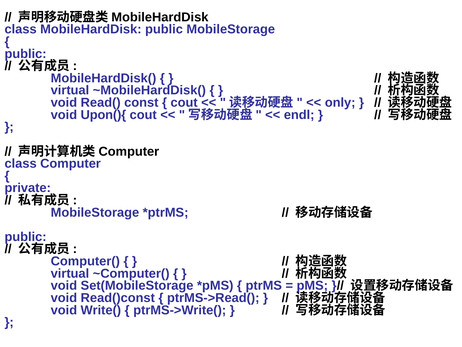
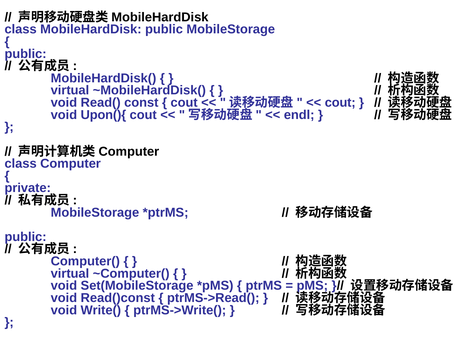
only: only -> cout (340, 102)
